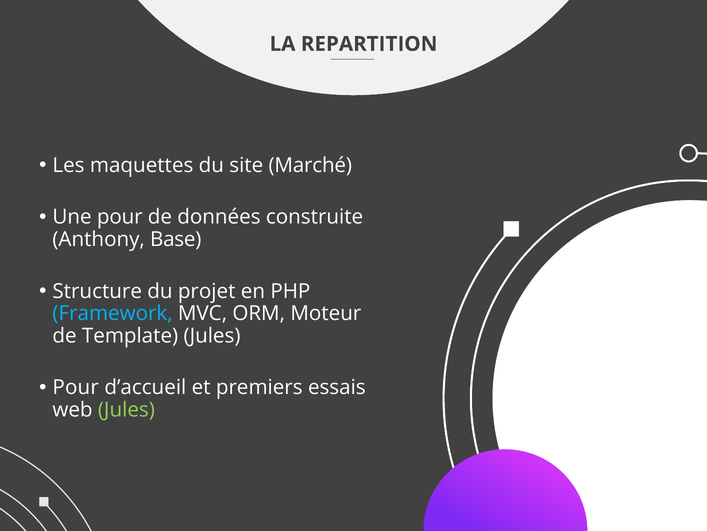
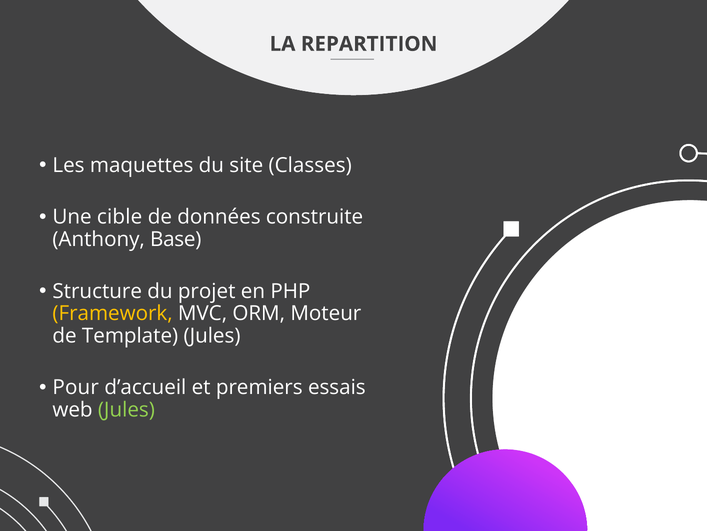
Marché: Marché -> Classes (310, 165)
Une pour: pour -> cible (120, 217)
Framework colour: light blue -> yellow (113, 313)
